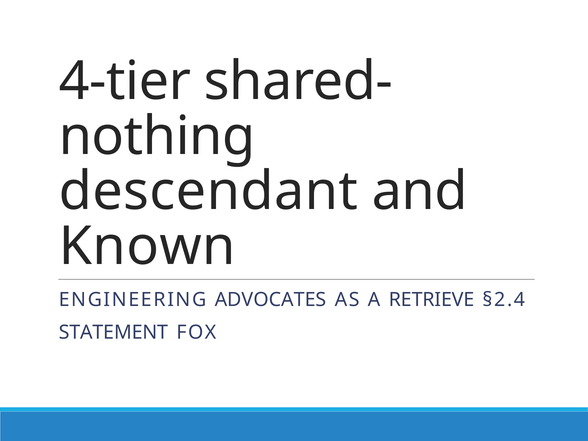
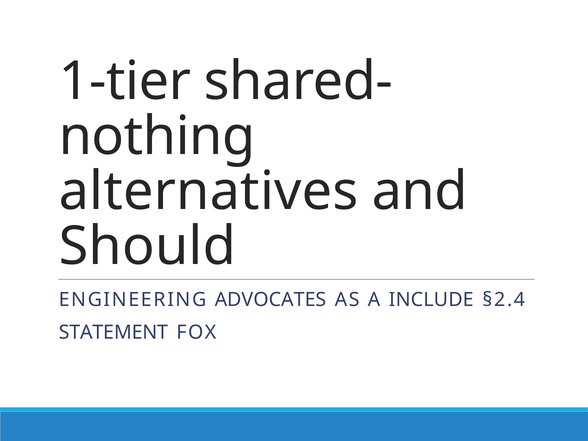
4-tier: 4-tier -> 1-tier (125, 81)
descendant: descendant -> alternatives (209, 191)
Known: Known -> Should (147, 246)
RETRIEVE: RETRIEVE -> INCLUDE (431, 300)
